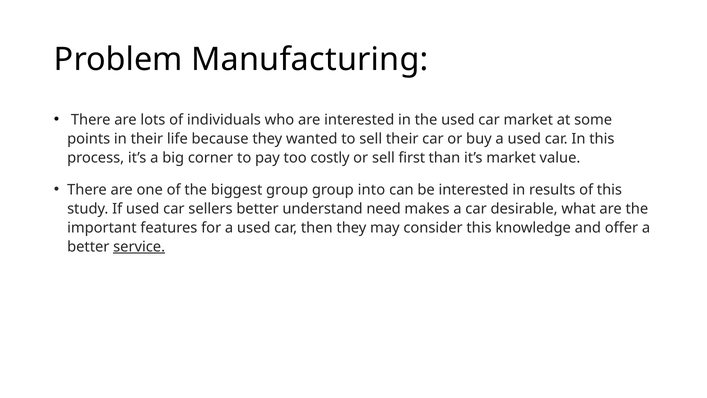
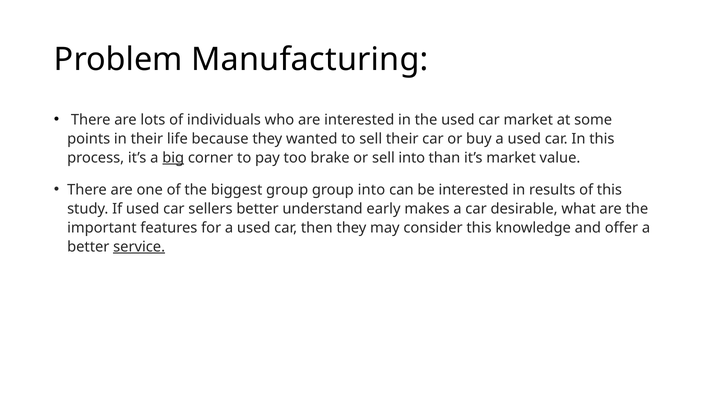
big underline: none -> present (173, 158)
costly: costly -> brake (330, 158)
sell first: first -> into (412, 158)
need: need -> early (383, 209)
